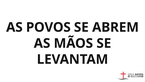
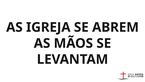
POVOS: POVOS -> IGREJA (48, 27)
